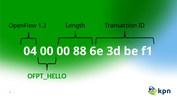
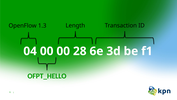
88: 88 -> 28 (80, 51)
